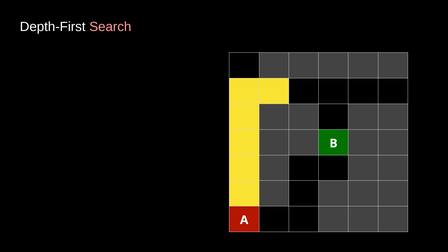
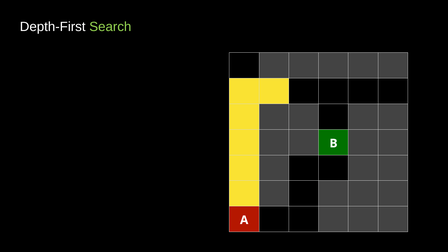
Search colour: pink -> light green (110, 27)
